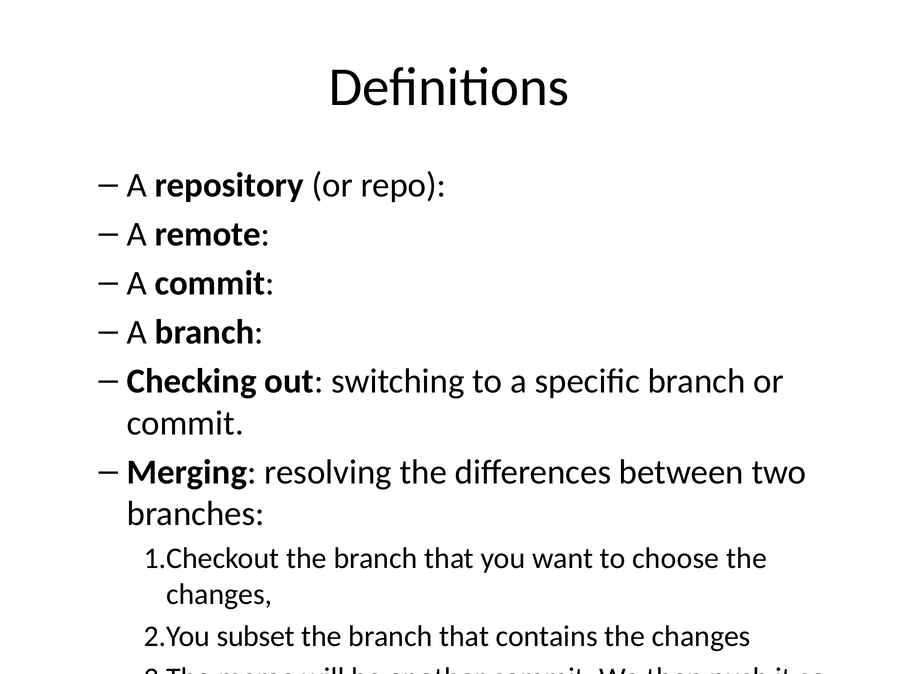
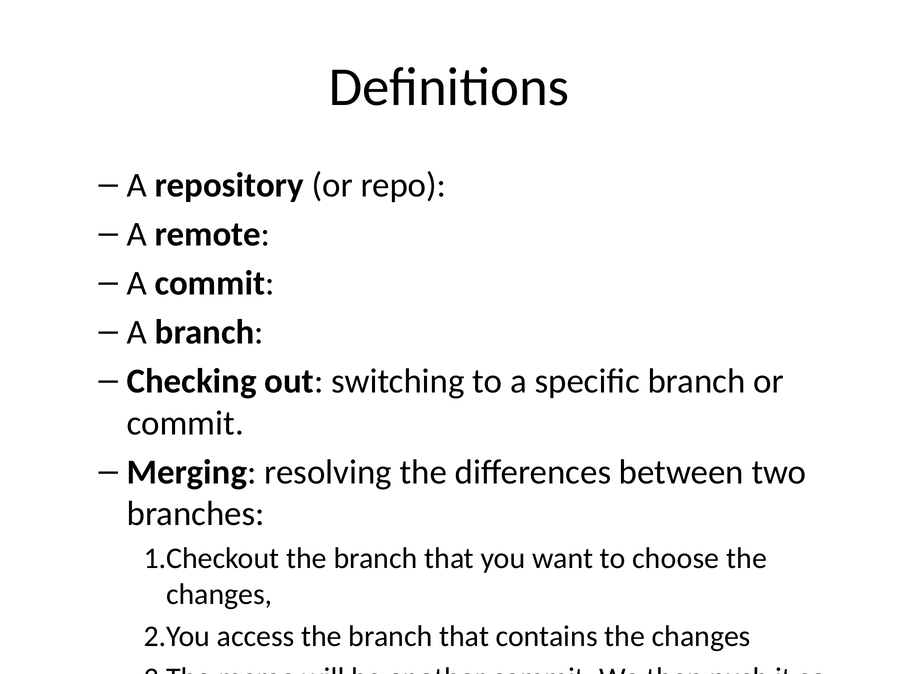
subset: subset -> access (256, 636)
